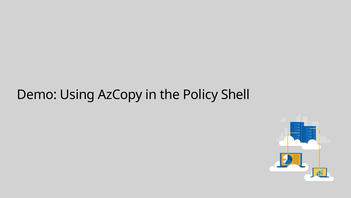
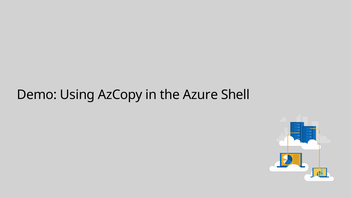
Policy: Policy -> Azure (200, 94)
